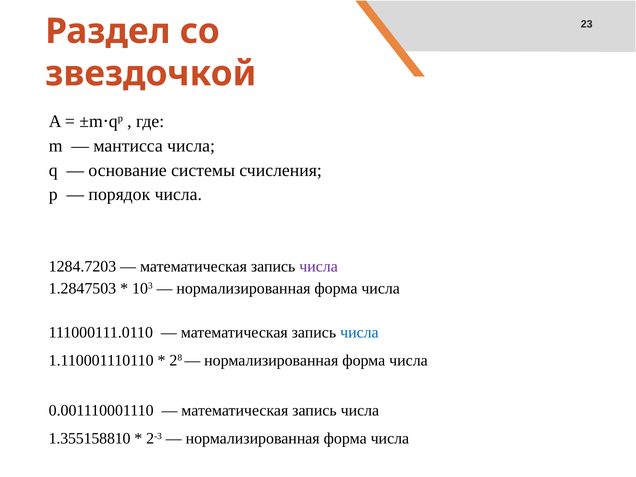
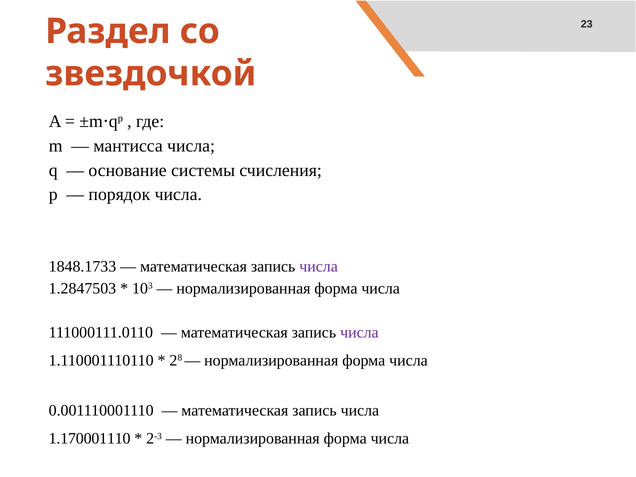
1284.7203: 1284.7203 -> 1848.1733 (82, 267)
числа colour: blue -> purple (359, 332)
1.355158810: 1.355158810 -> 1.170001110 (90, 439)
